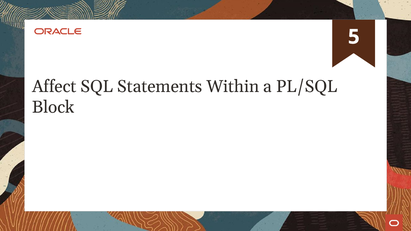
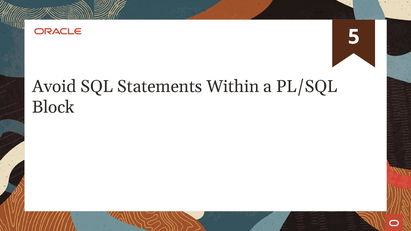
Affect: Affect -> Avoid (54, 87)
